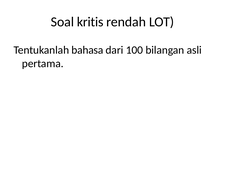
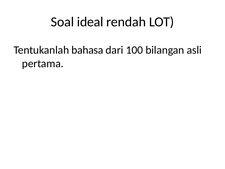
kritis: kritis -> ideal (90, 22)
